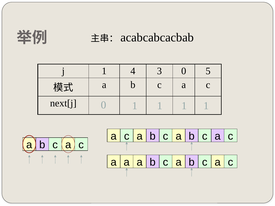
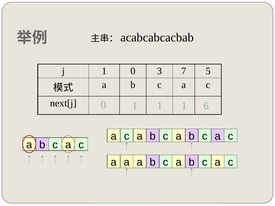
1 4: 4 -> 0 (133, 71)
3 0: 0 -> 7 (184, 71)
1 1 1 1: 1 -> 6 (206, 106)
